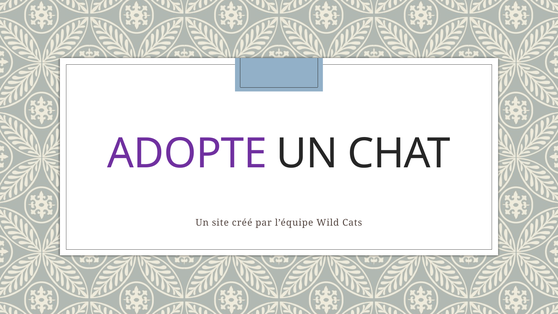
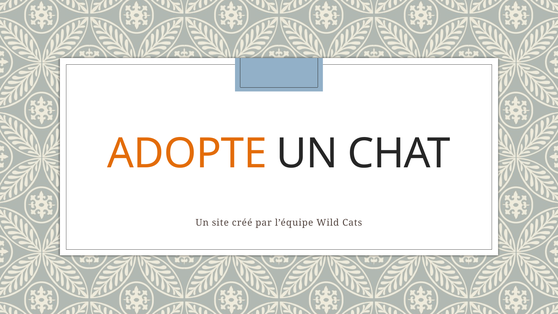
ADOPTE colour: purple -> orange (187, 154)
